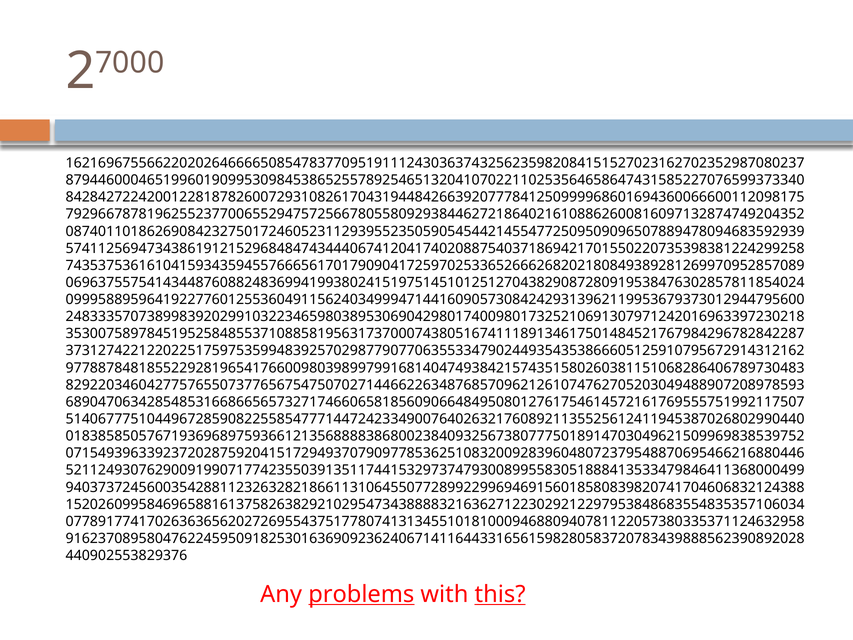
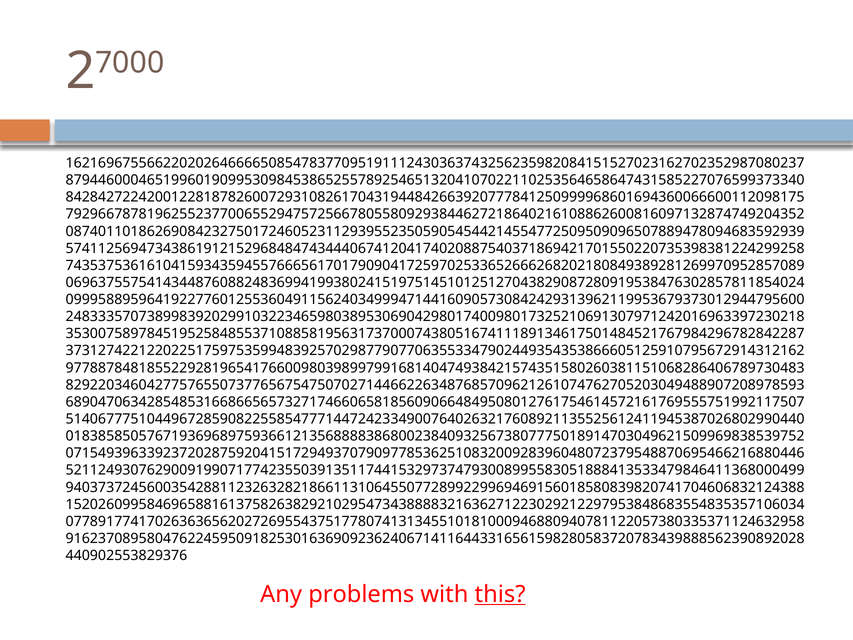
problems underline: present -> none (361, 594)
